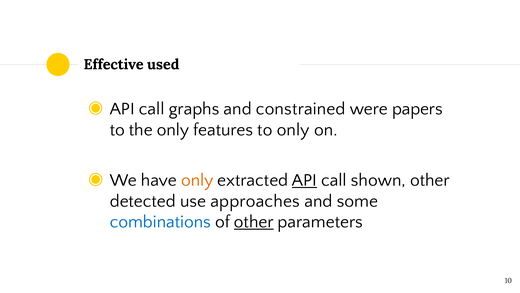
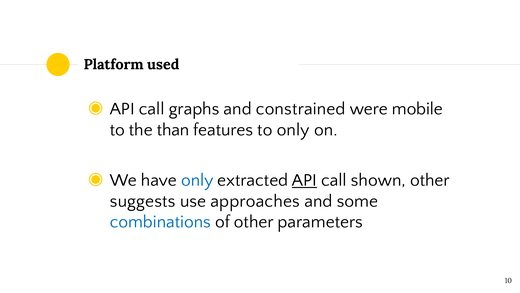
Effective: Effective -> Platform (114, 64)
papers: papers -> mobile (417, 109)
the only: only -> than (173, 130)
only colour: orange -> blue (197, 180)
detected: detected -> suggests (143, 201)
other underline: present -> none (254, 221)
